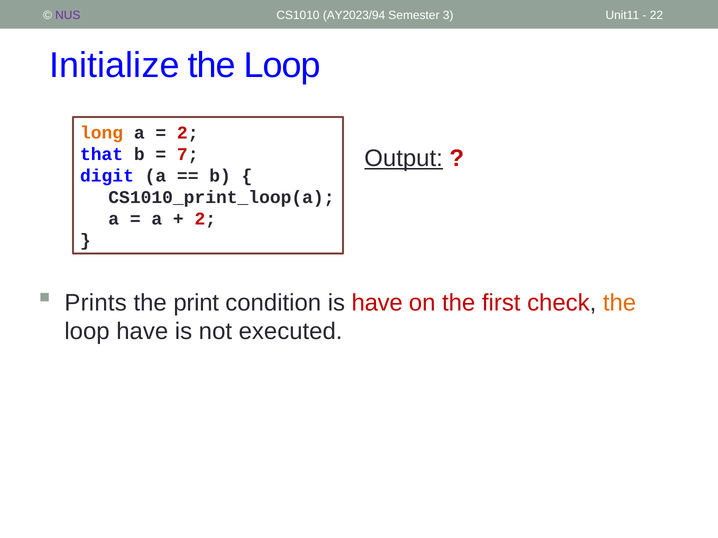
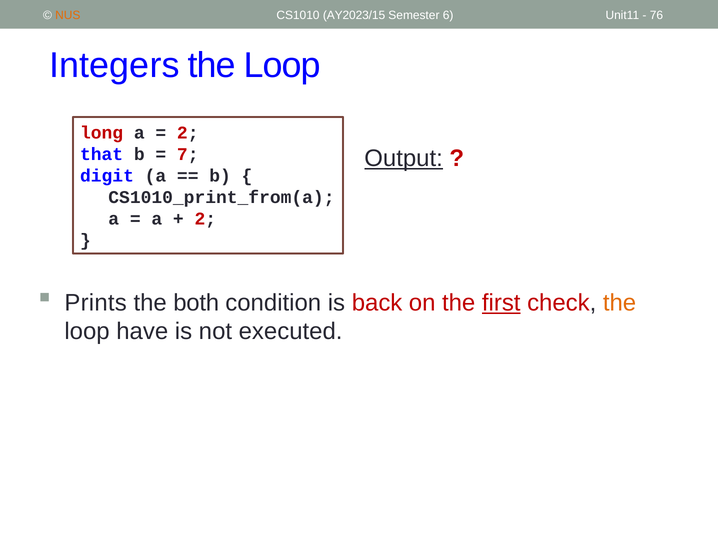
NUS colour: purple -> orange (68, 15)
AY2023/94: AY2023/94 -> AY2023/15 (354, 15)
3: 3 -> 6 (448, 15)
22: 22 -> 76 (656, 15)
Initialize: Initialize -> Integers (114, 65)
long colour: orange -> red (102, 133)
CS1010_print_loop(a: CS1010_print_loop(a -> CS1010_print_from(a (221, 197)
print: print -> both (196, 303)
is have: have -> back (377, 303)
first underline: none -> present (501, 303)
